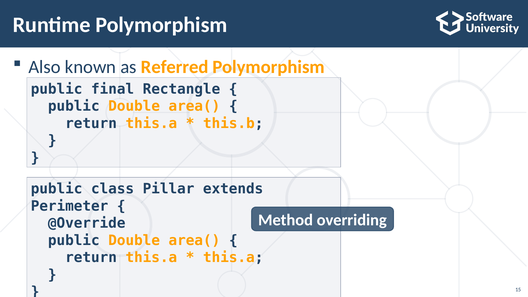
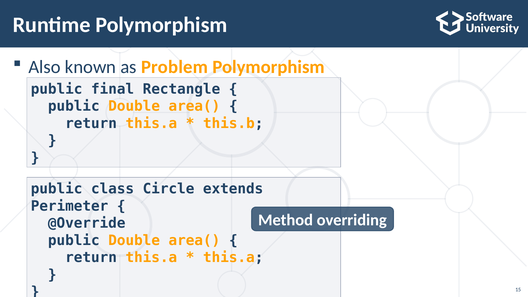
Referred: Referred -> Problem (175, 67)
Pillar: Pillar -> Circle (169, 189)
